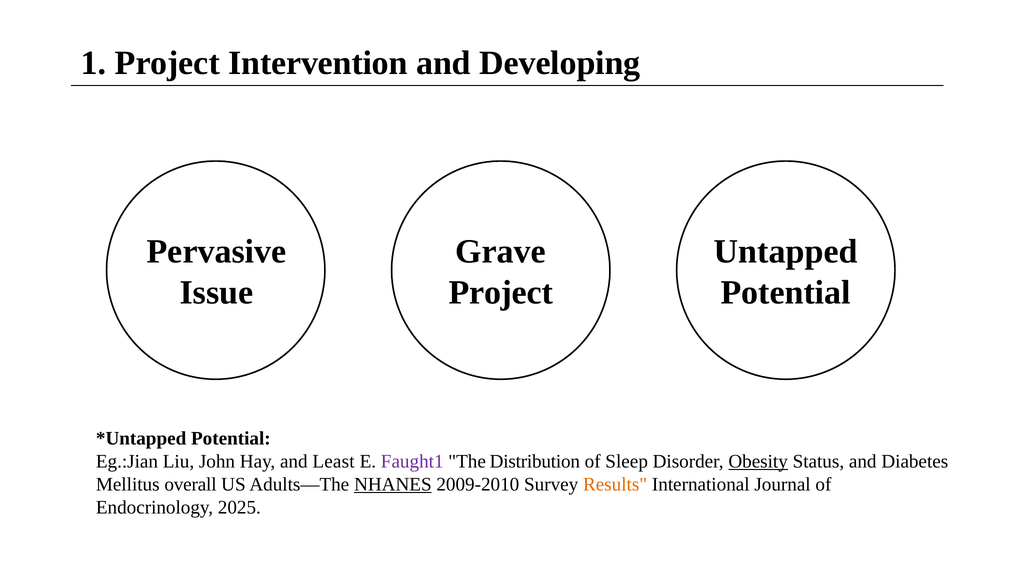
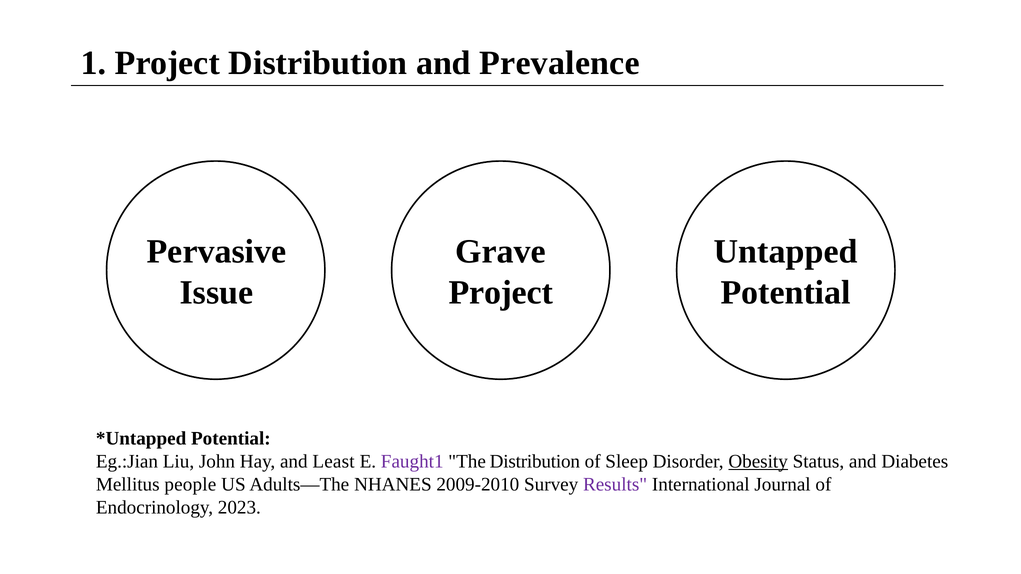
Project Intervention: Intervention -> Distribution (318, 63)
Developing: Developing -> Prevalence (560, 63)
overall: overall -> people (190, 485)
NHANES underline: present -> none (393, 485)
Results colour: orange -> purple (615, 485)
2025: 2025 -> 2023 (239, 508)
